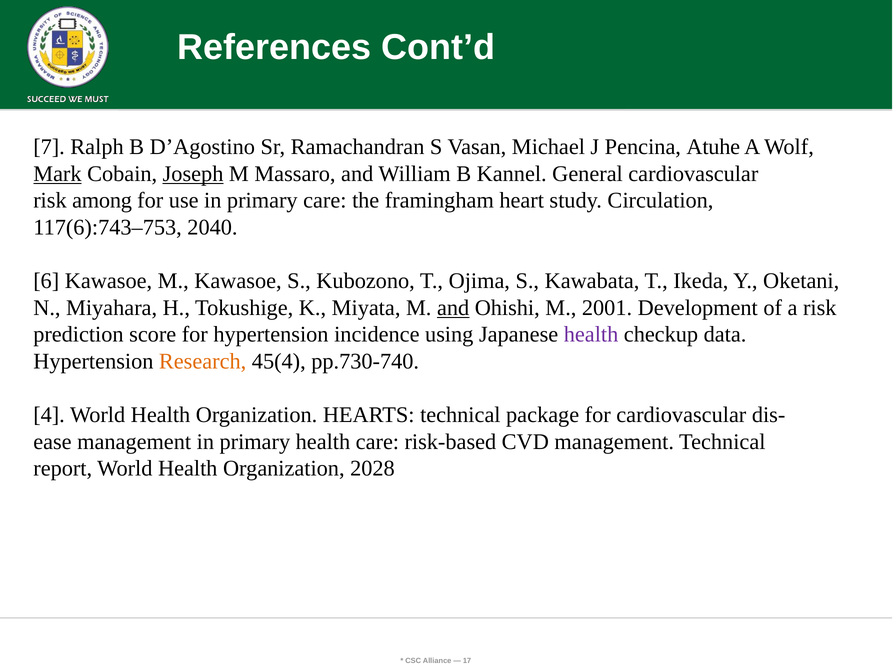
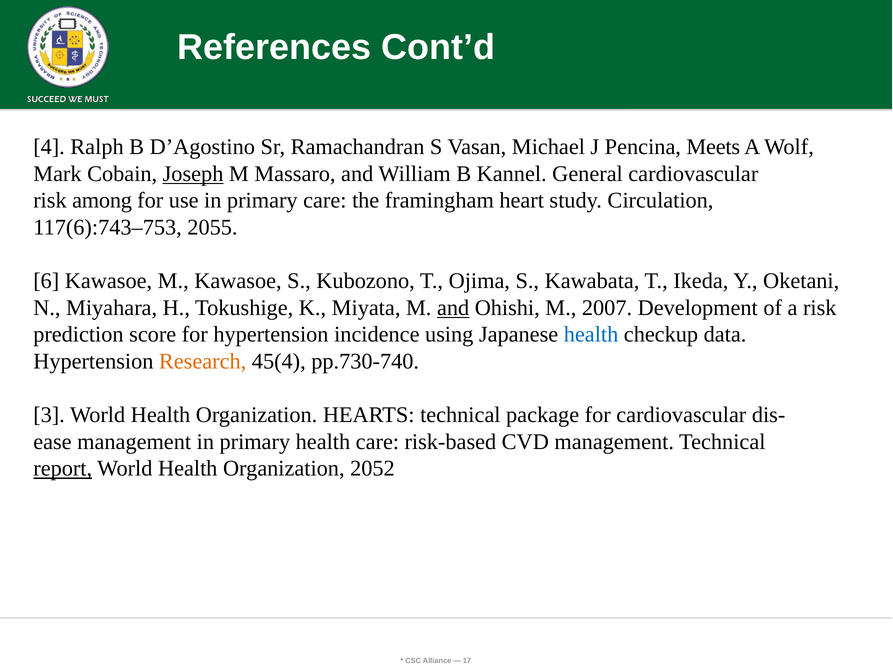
7: 7 -> 4 (49, 147)
Atuhe: Atuhe -> Meets (713, 147)
Mark underline: present -> none (57, 174)
2040: 2040 -> 2055 (212, 227)
2001: 2001 -> 2007 (607, 308)
health colour: purple -> blue (591, 335)
4: 4 -> 3 (49, 415)
report underline: none -> present (63, 468)
2028: 2028 -> 2052 (372, 468)
